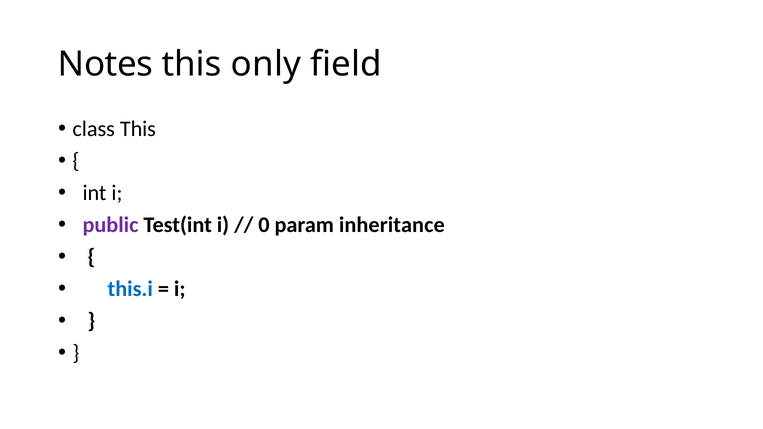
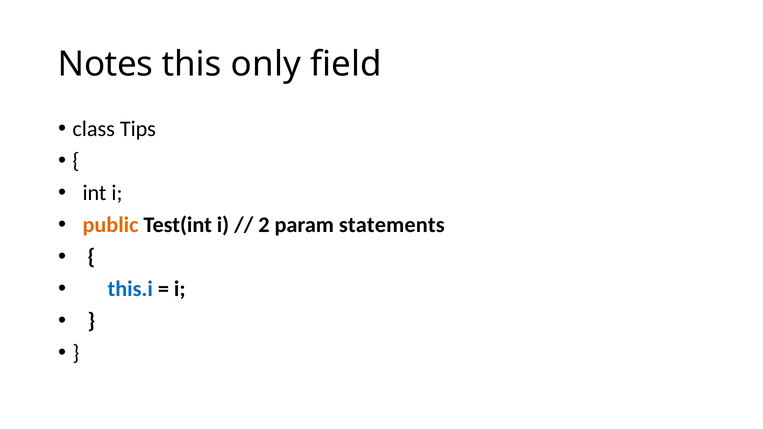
class This: This -> Tips (138, 129)
public colour: purple -> orange (110, 225)
0: 0 -> 2 (264, 225)
inheritance: inheritance -> statements (392, 225)
